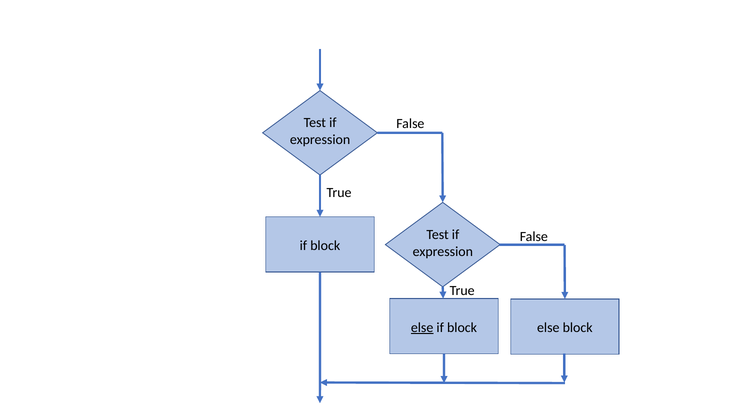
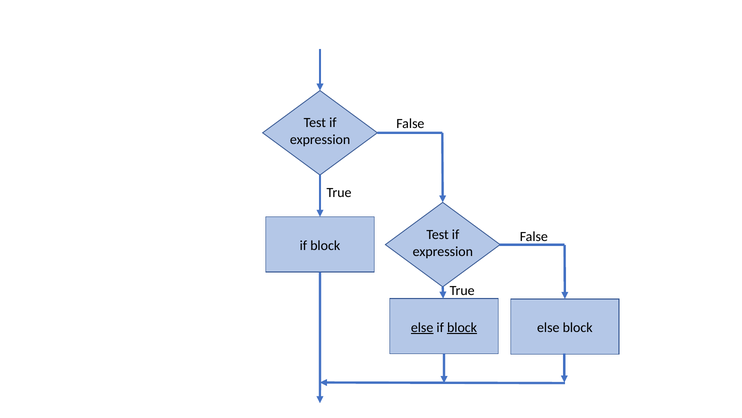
block underline: none -> present (462, 327)
